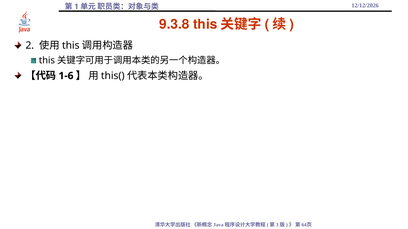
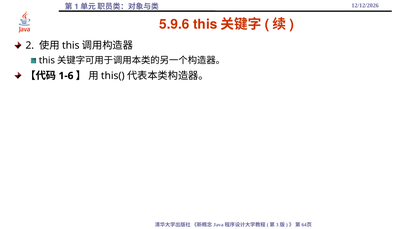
9.3.8: 9.3.8 -> 5.9.6 (174, 25)
